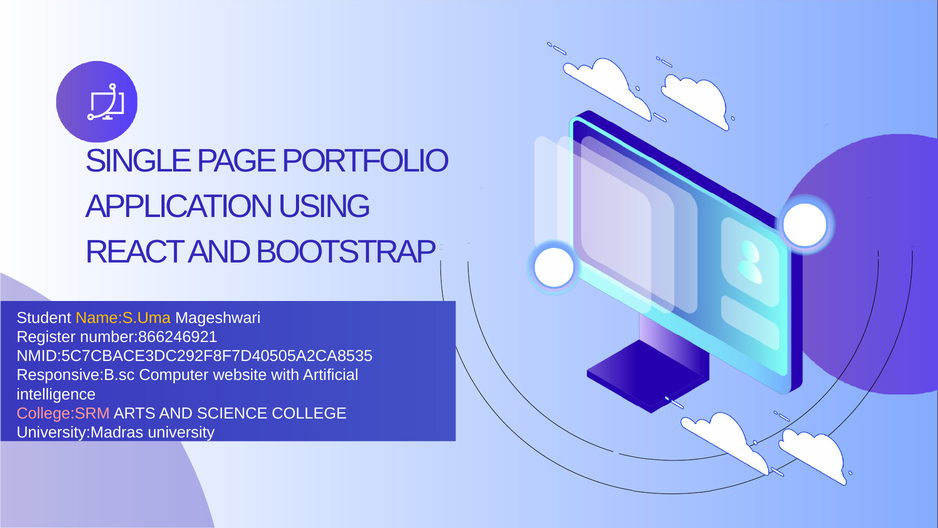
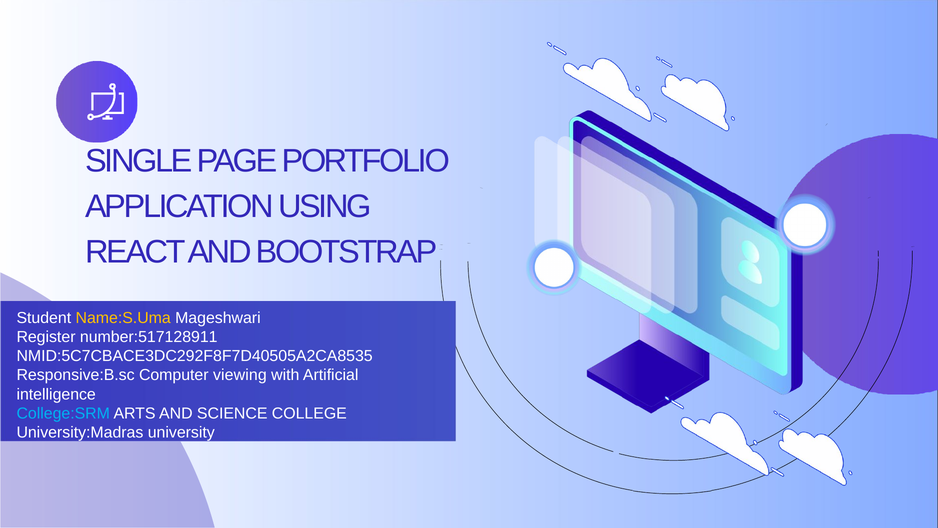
number:866246921: number:866246921 -> number:517128911 (149, 337)
website: website -> viewing (240, 375)
College:SRM colour: pink -> light blue (63, 413)
